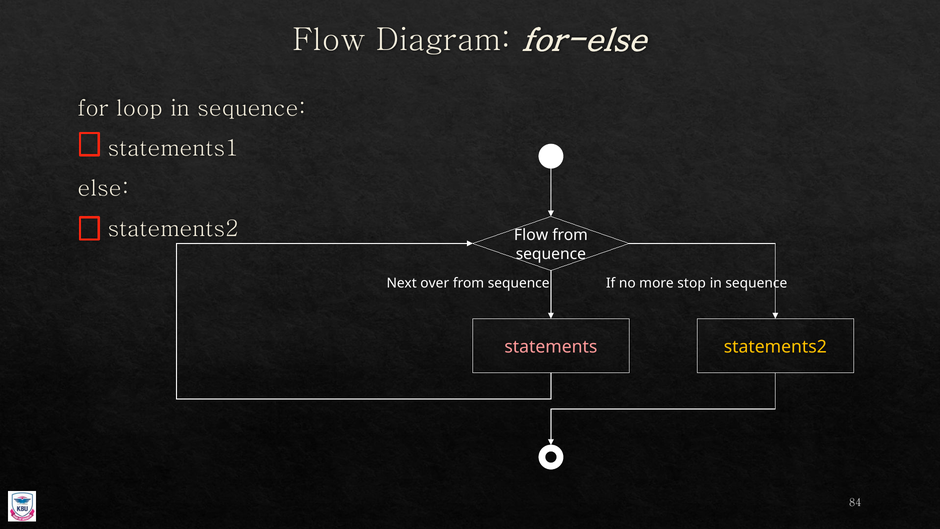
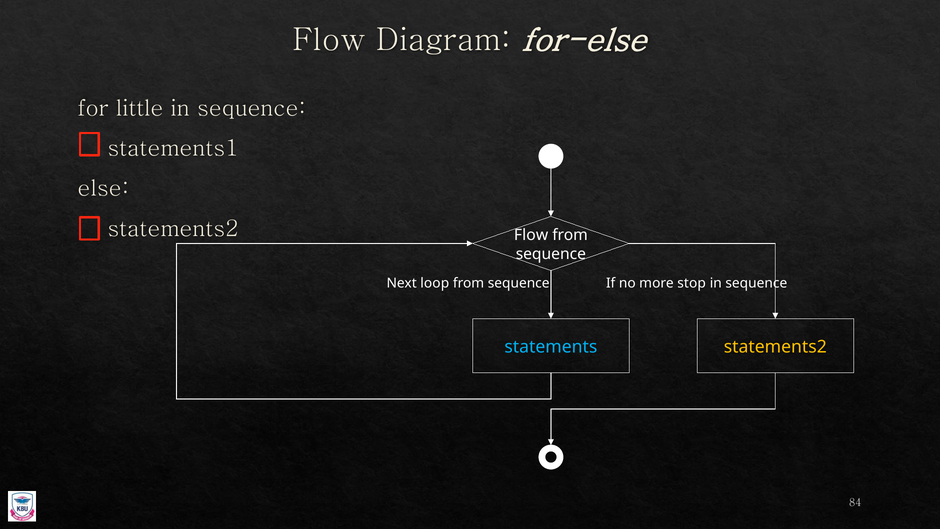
loop: loop -> little (140, 108)
over: over -> loop (435, 283)
statements colour: pink -> light blue (551, 347)
